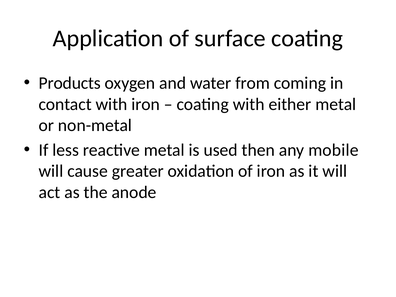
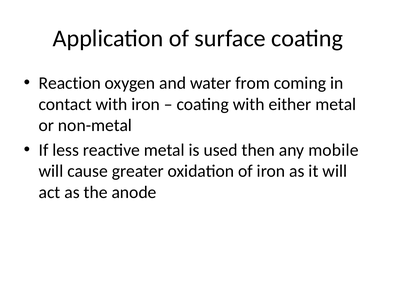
Products: Products -> Reaction (70, 83)
